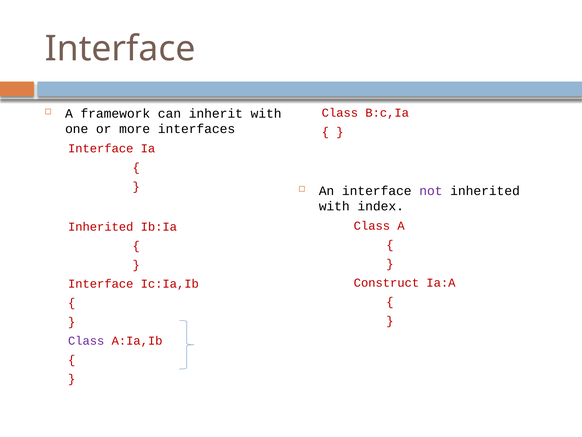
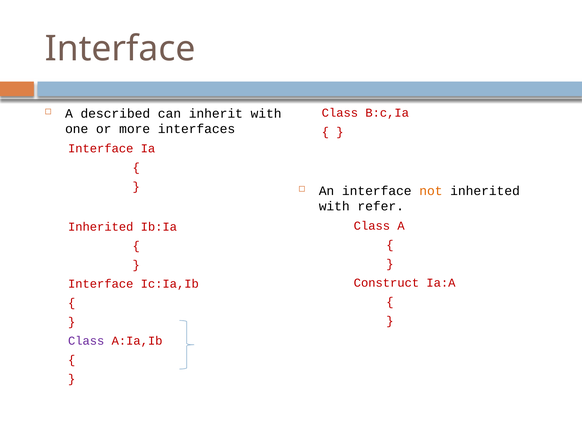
framework: framework -> described (115, 113)
not colour: purple -> orange (431, 191)
index: index -> refer (381, 206)
